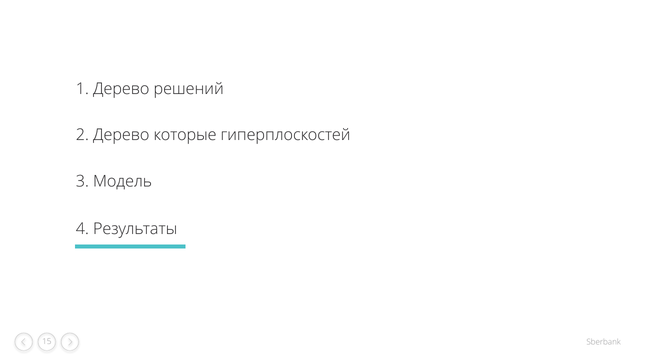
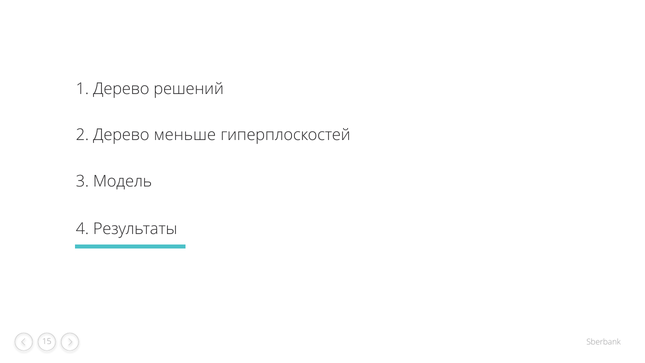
которые: которые -> меньше (185, 135)
